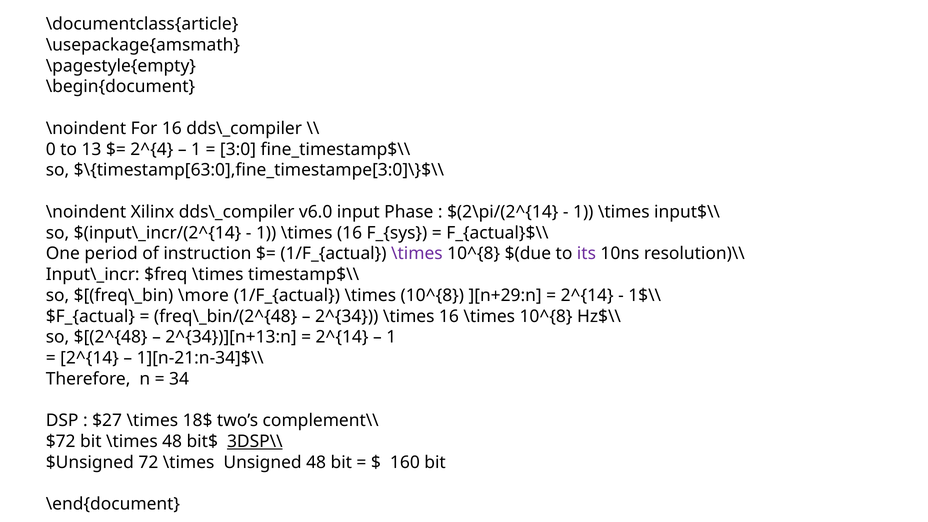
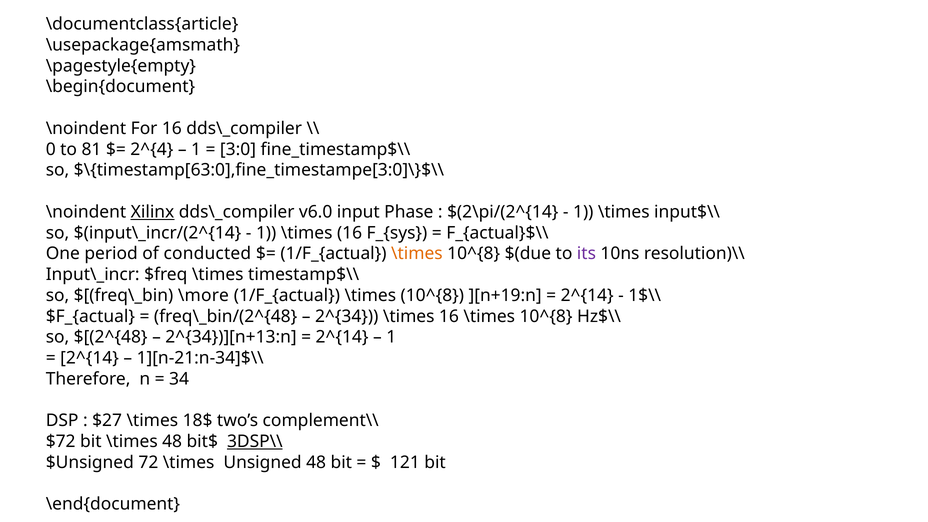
13: 13 -> 81 (91, 149)
Xilinx underline: none -> present (153, 212)
instruction: instruction -> conducted (207, 254)
\times colour: purple -> orange (417, 254)
][n+29:n: ][n+29:n -> ][n+19:n (505, 295)
160: 160 -> 121 (405, 462)
